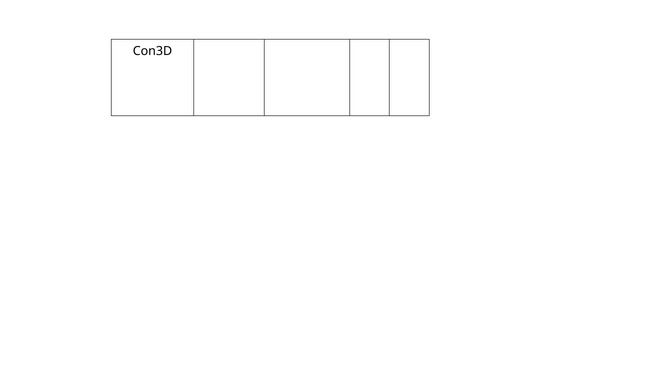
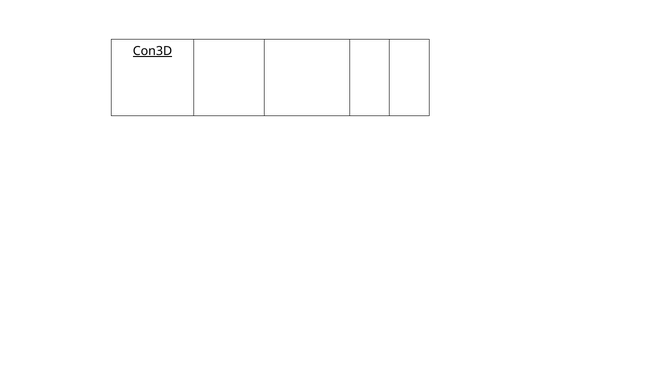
Con3D underline: none -> present (153, 51)
